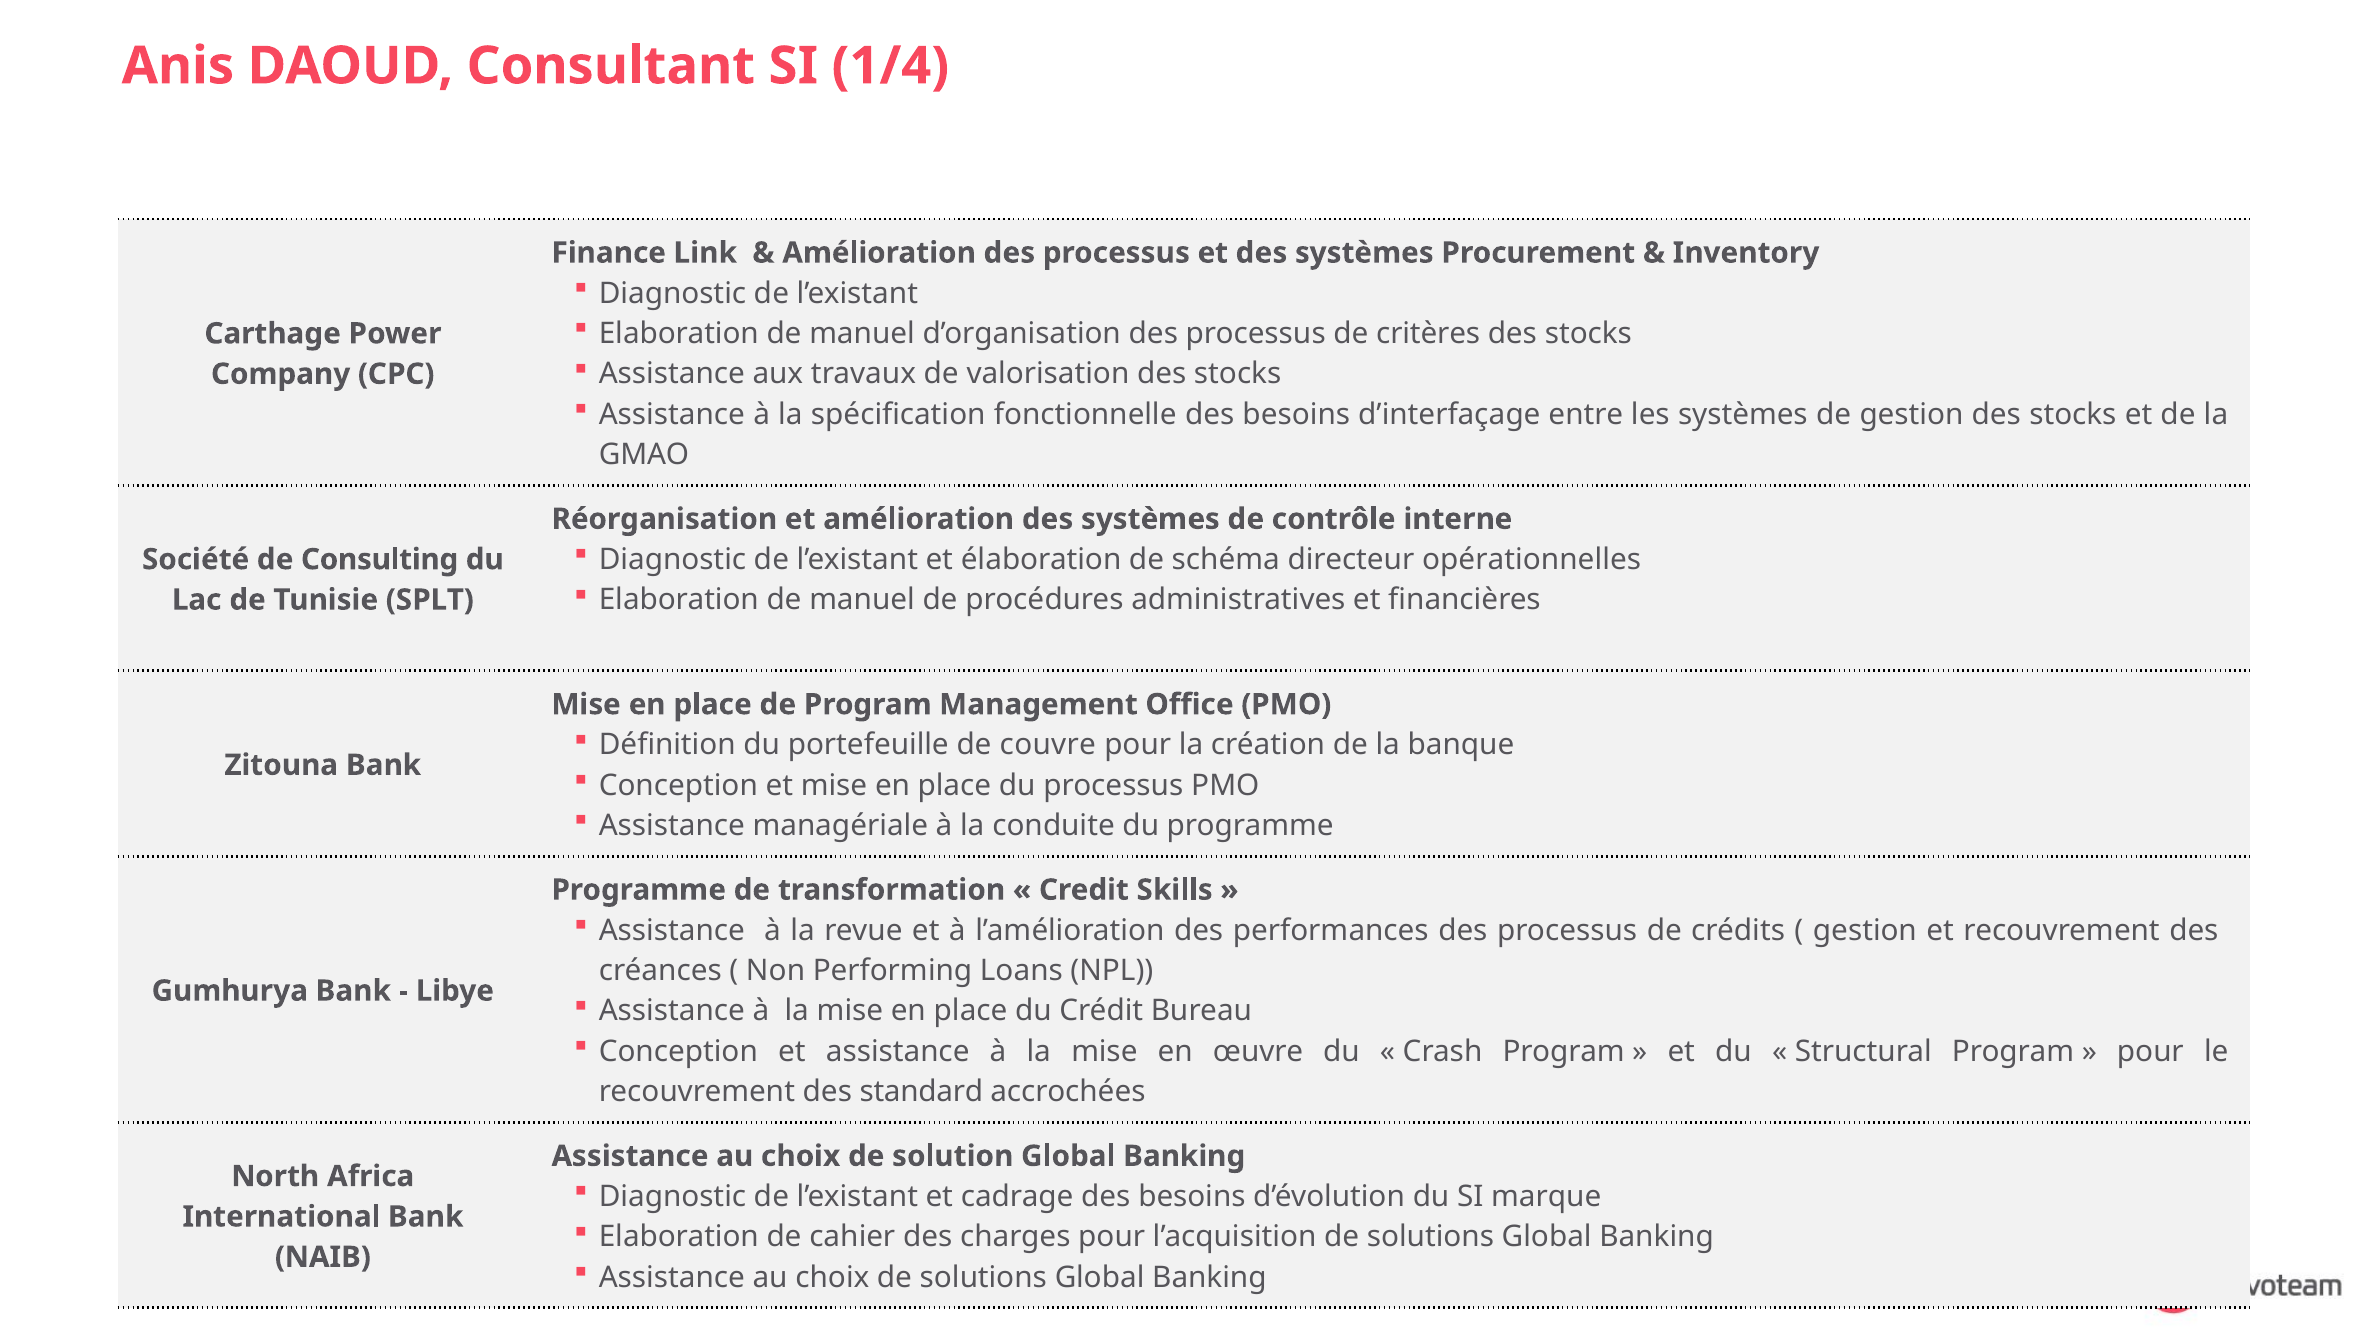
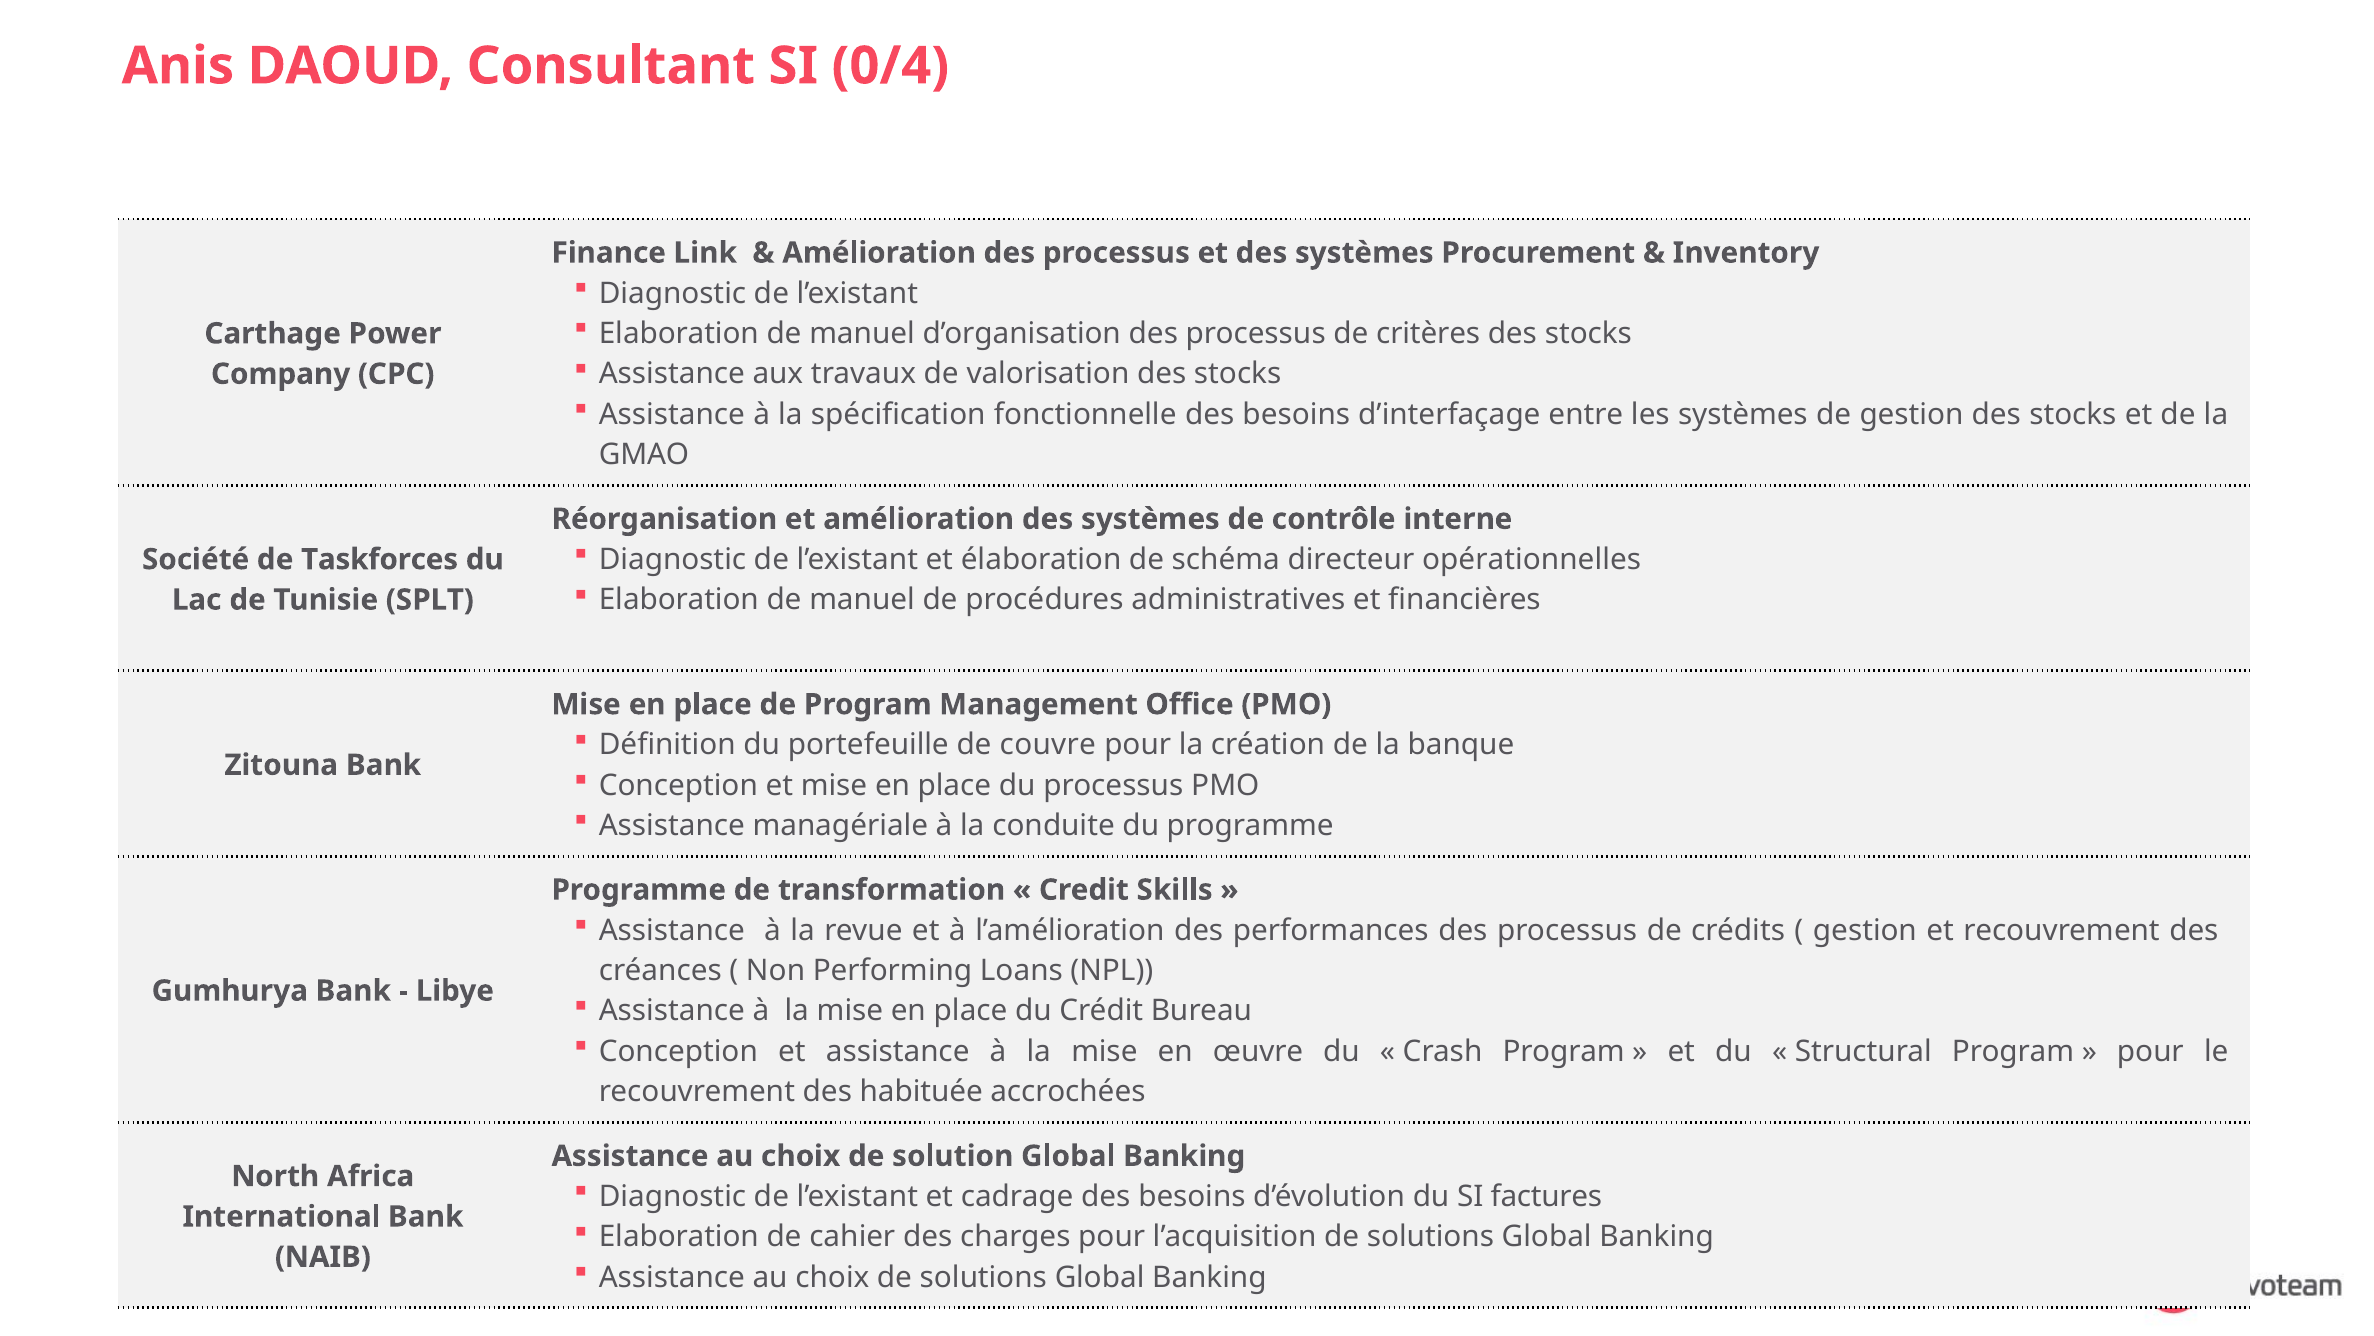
1/4: 1/4 -> 0/4 (890, 66)
Consulting: Consulting -> Taskforces (380, 559)
standard: standard -> habituée (921, 1091)
marque: marque -> factures (1546, 1196)
